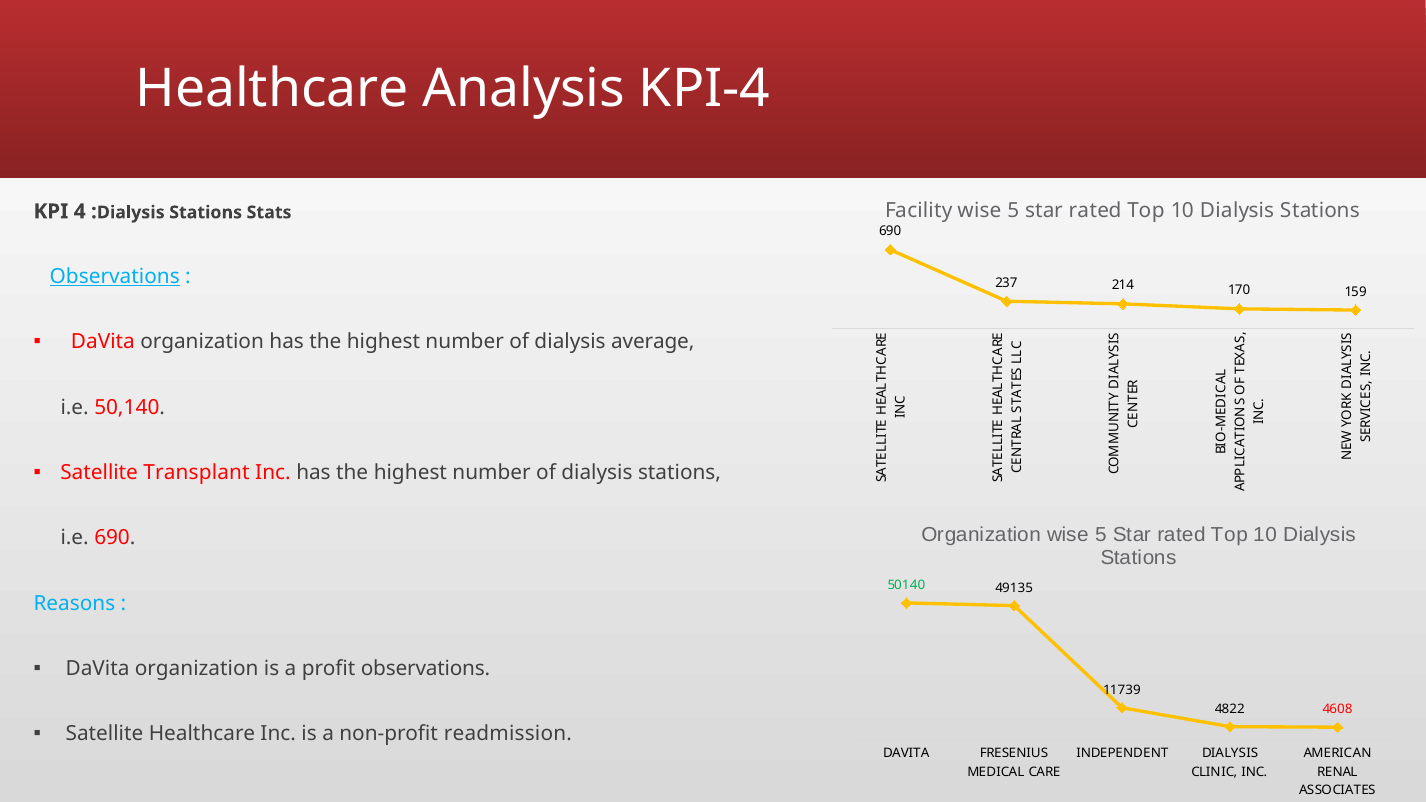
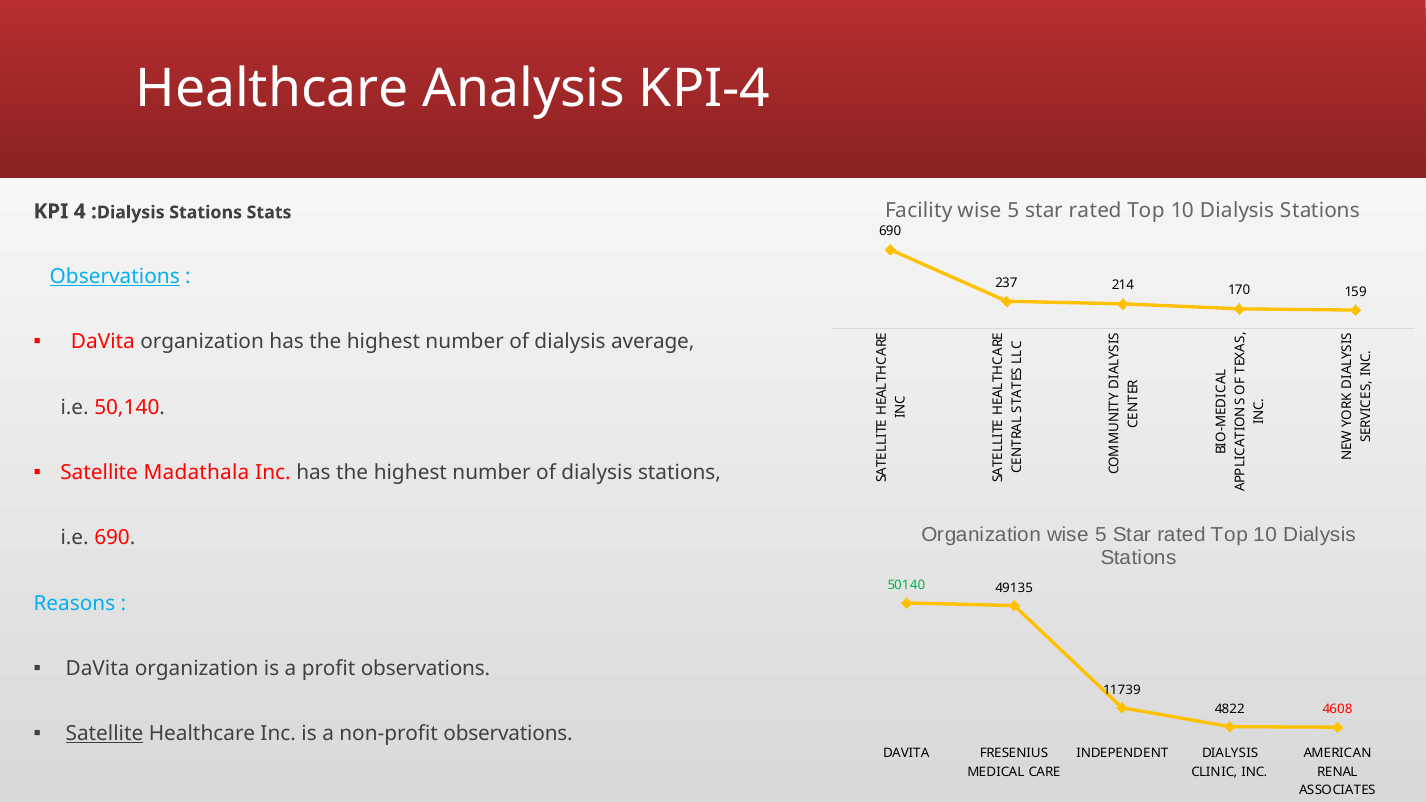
Transplant: Transplant -> Madathala (197, 473)
Satellite underline: none -> present (104, 734)
non-profit readmission: readmission -> observations (508, 734)
